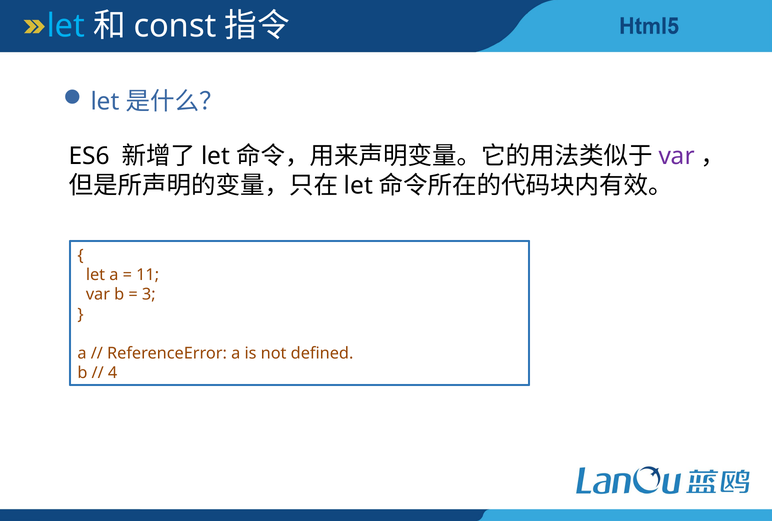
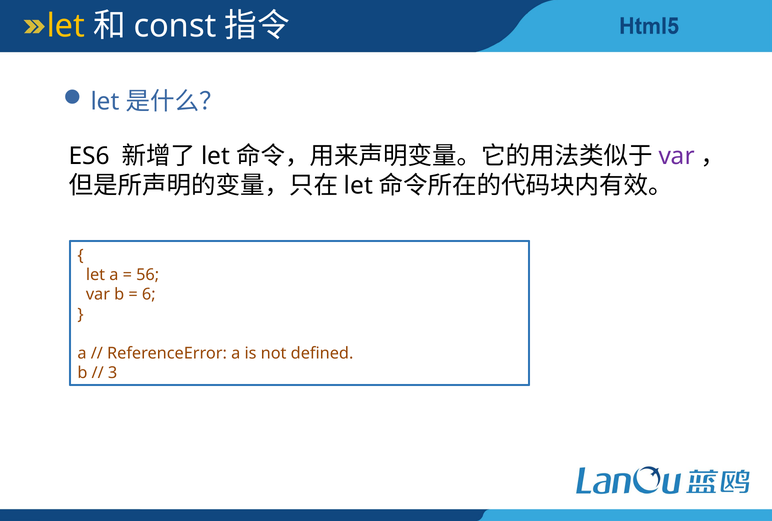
let colour: light blue -> yellow (66, 26)
11: 11 -> 56 (148, 275)
3: 3 -> 6 (149, 294)
4: 4 -> 3 (113, 373)
